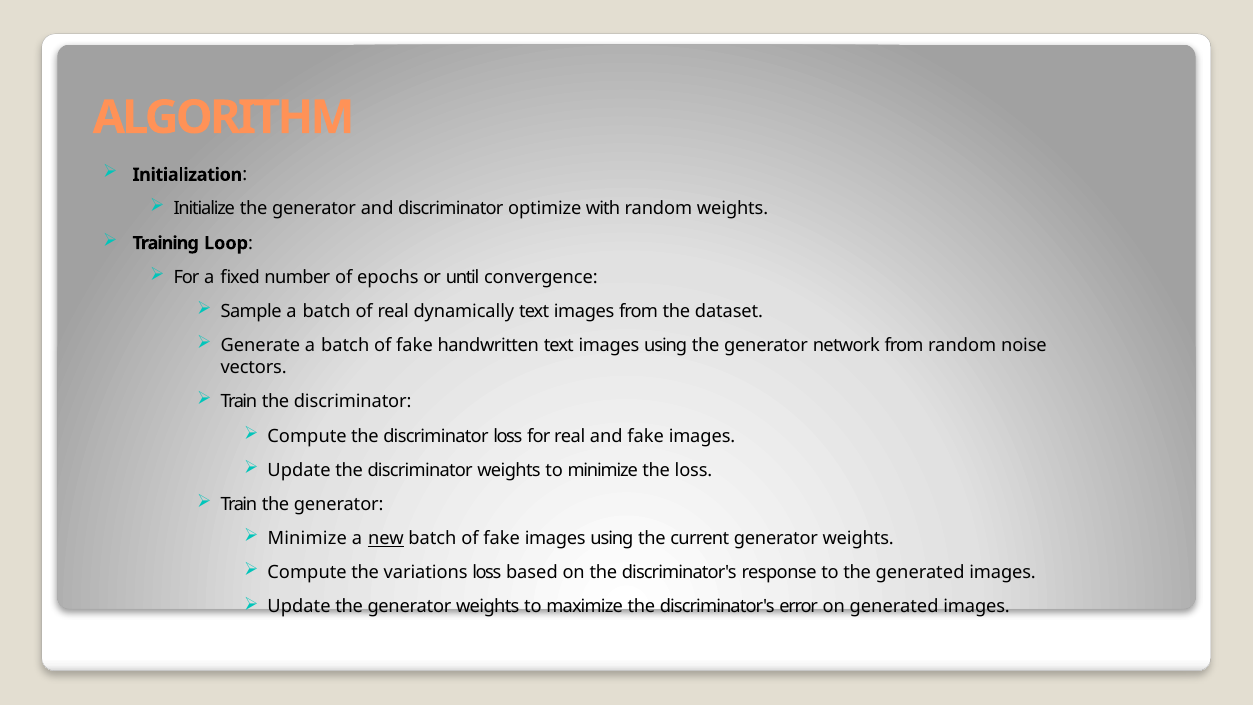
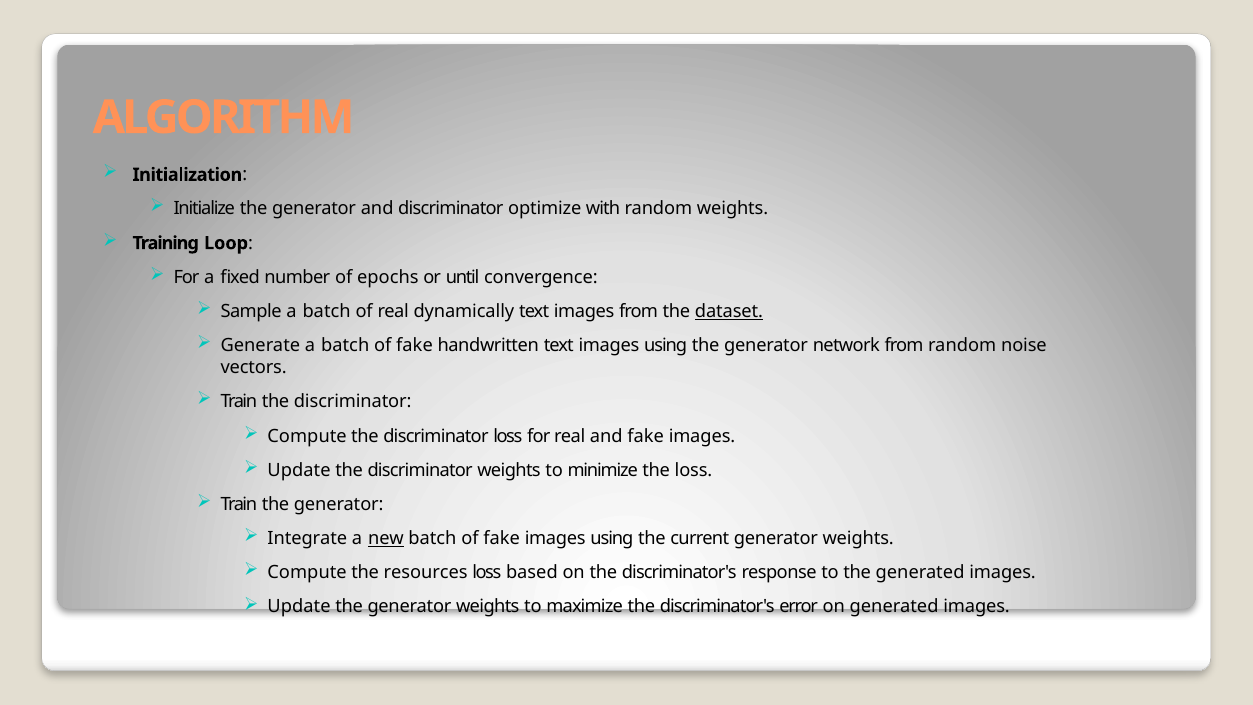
dataset underline: none -> present (729, 311)
Minimize: Minimize -> Integrate (307, 538)
variations: variations -> resources (426, 573)
